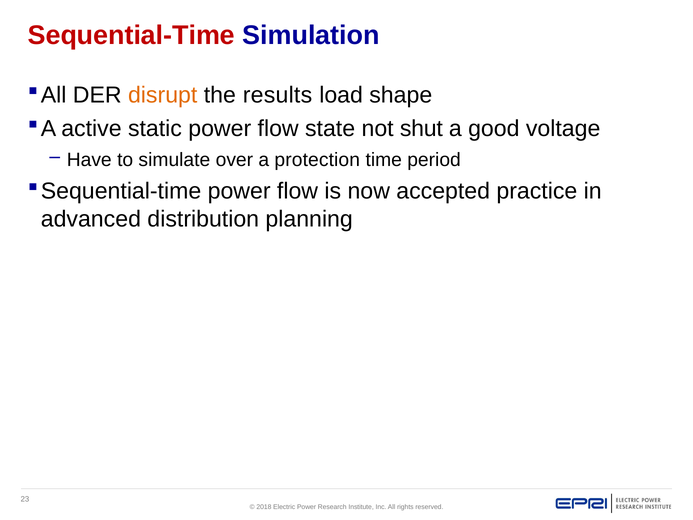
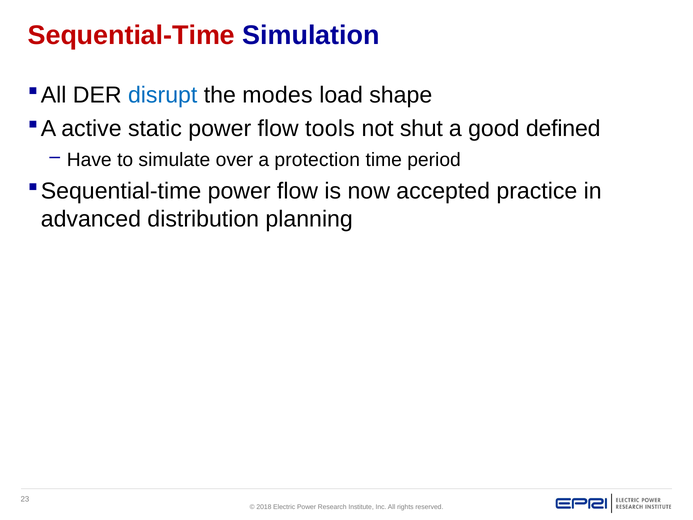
disrupt colour: orange -> blue (163, 95)
results: results -> modes (277, 95)
state: state -> tools (330, 129)
voltage: voltage -> defined (563, 129)
